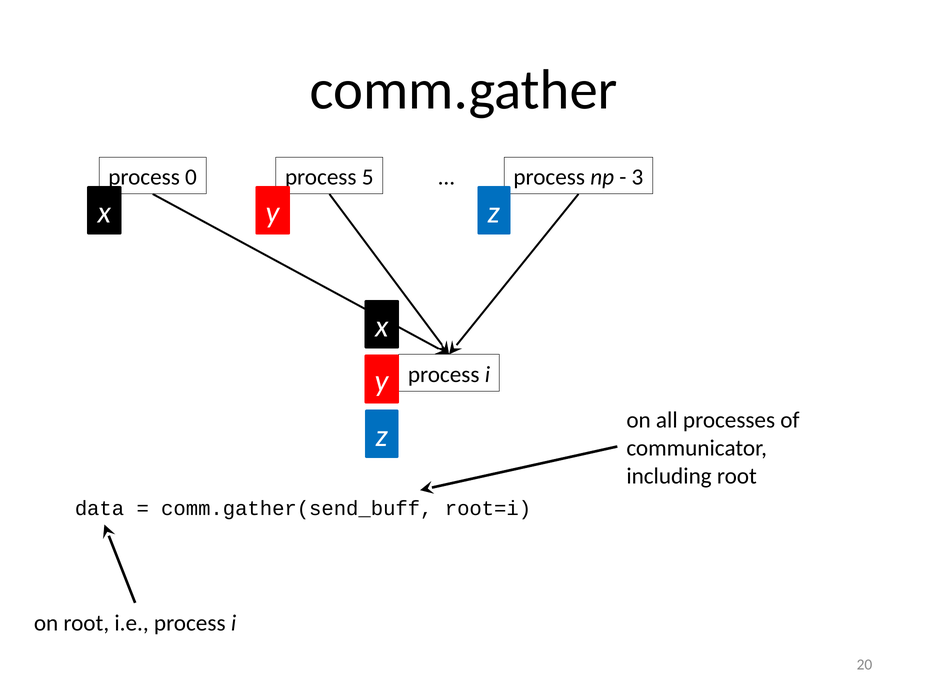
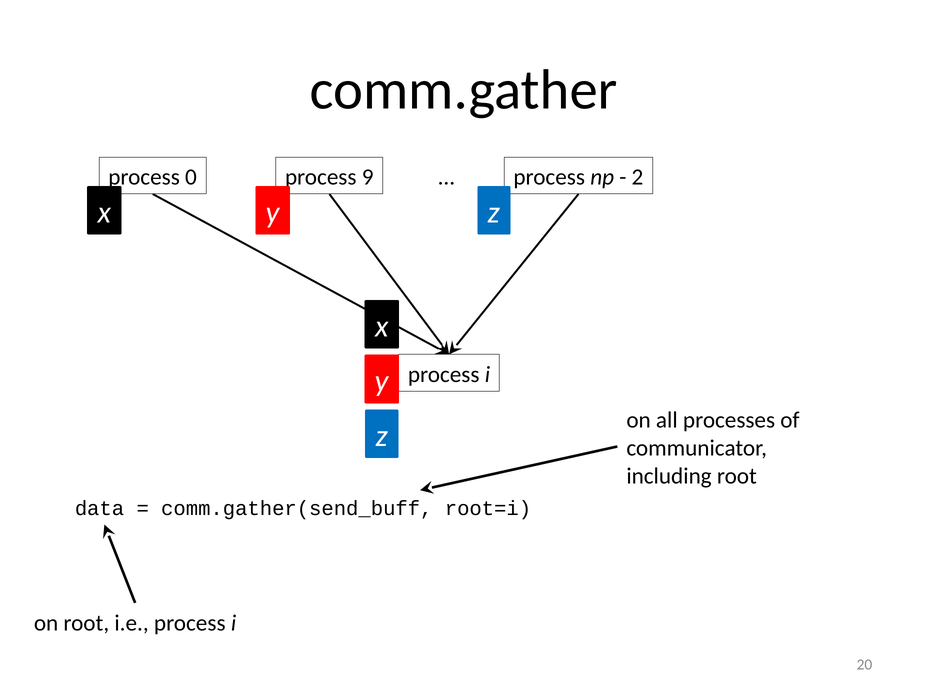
5: 5 -> 9 (368, 177)
3: 3 -> 2 (637, 177)
